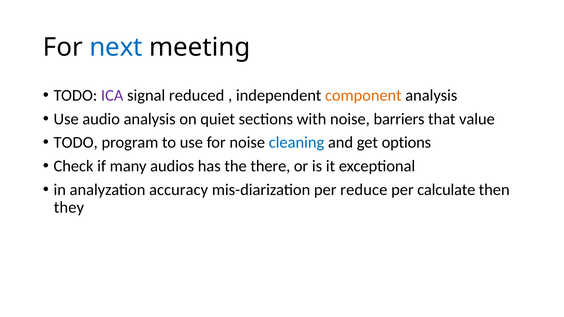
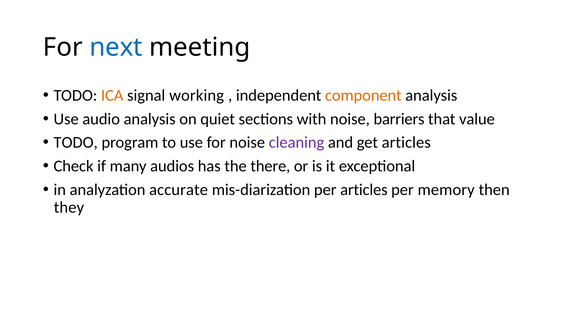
ICA colour: purple -> orange (112, 95)
reduced: reduced -> working (197, 95)
cleaning colour: blue -> purple (297, 143)
get options: options -> articles (406, 143)
accuracy: accuracy -> accurate (179, 190)
per reduce: reduce -> articles (364, 190)
calculate: calculate -> memory (446, 190)
